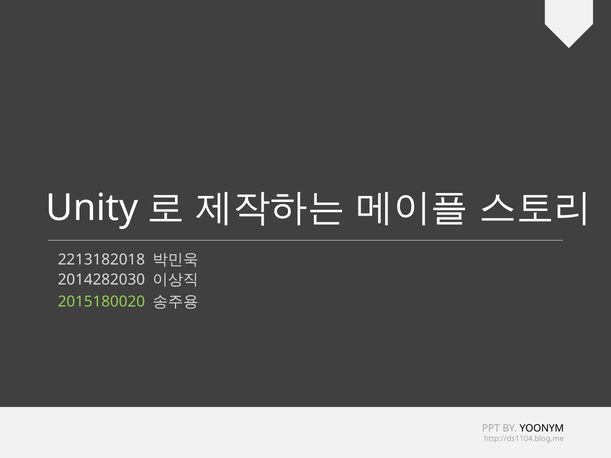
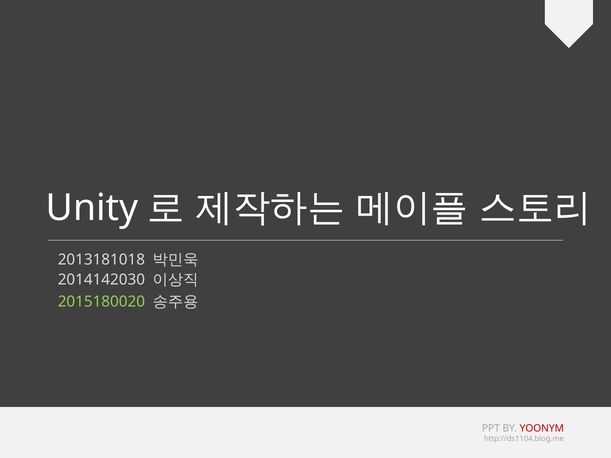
2213182018: 2213182018 -> 2013181018 (101, 260)
2014282030: 2014282030 -> 2014142030 (101, 280)
YOONYM colour: black -> red (542, 429)
